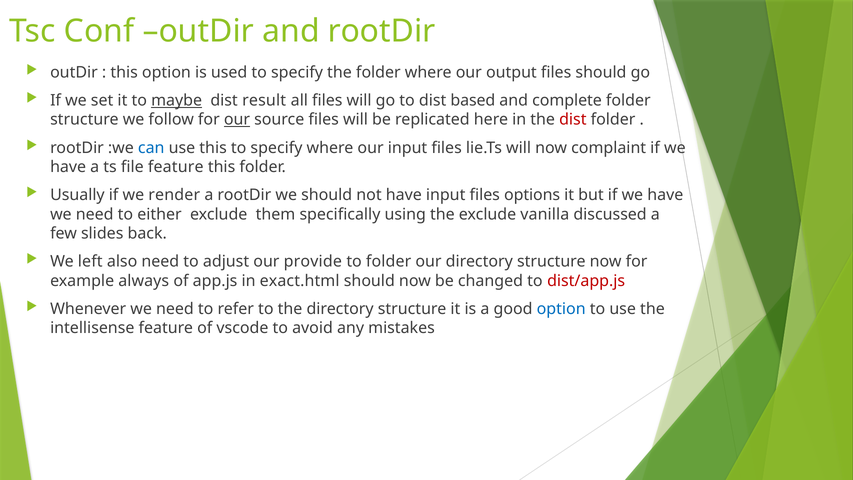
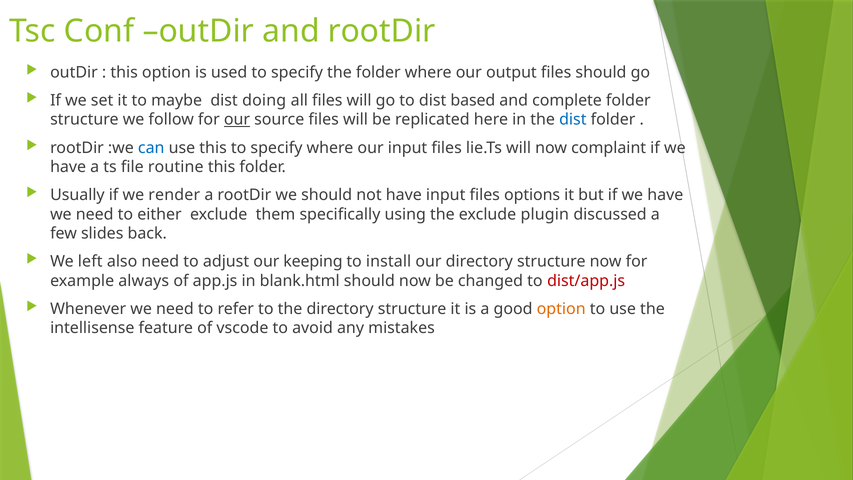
maybe underline: present -> none (177, 100)
result: result -> doing (264, 100)
dist colour: red -> blue (573, 120)
file feature: feature -> routine (176, 167)
vanilla: vanilla -> plugin (545, 214)
provide: provide -> keeping (313, 261)
to folder: folder -> install (389, 261)
exact.html: exact.html -> blank.html (300, 281)
option colour: blue -> orange (561, 309)
